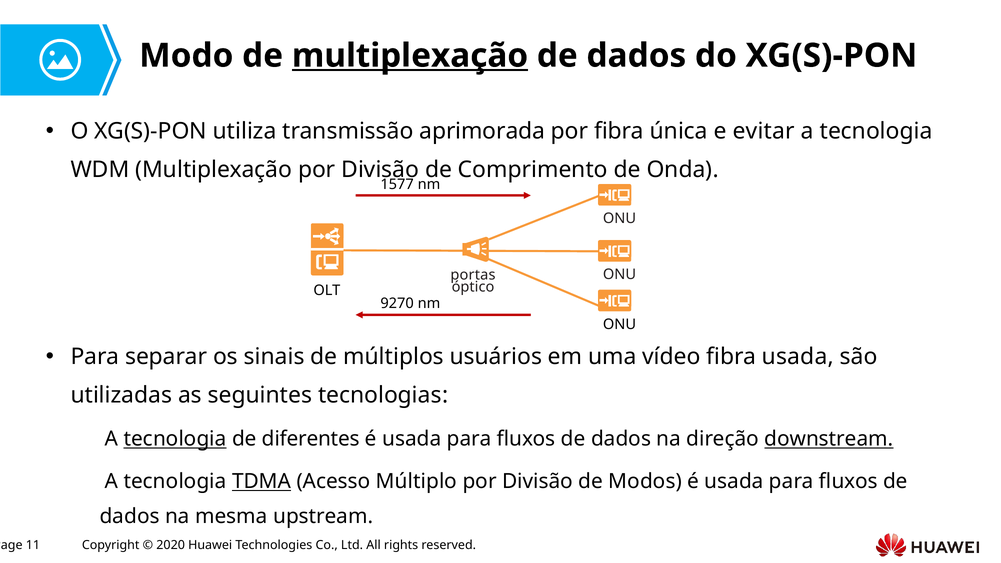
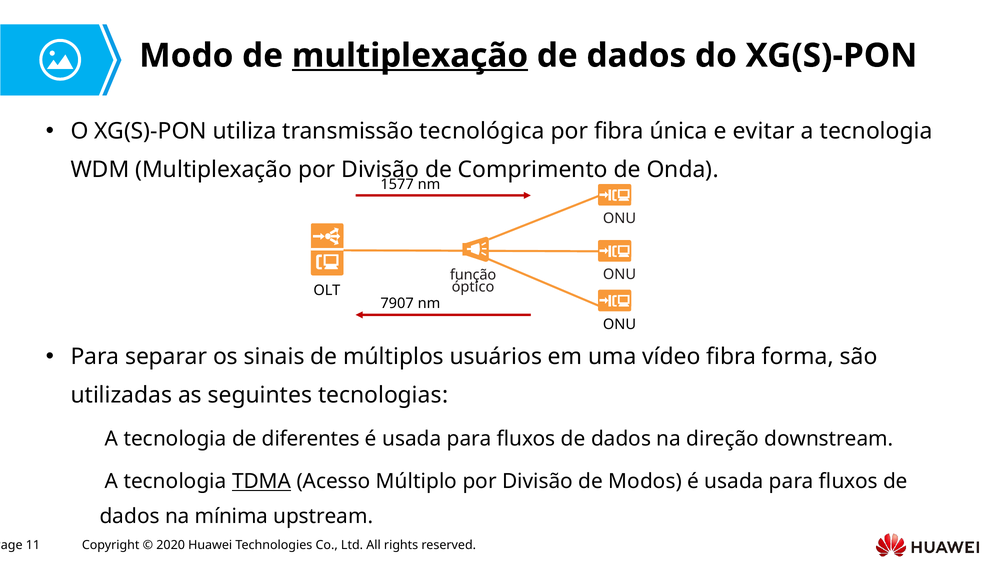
aprimorada: aprimorada -> tecnológica (482, 131)
portas: portas -> função (473, 275)
9270: 9270 -> 7907 (397, 304)
fibra usada: usada -> forma (798, 357)
tecnologia underline: present -> none (175, 439)
downstream underline: present -> none (829, 439)
mesma: mesma -> mínima (231, 517)
